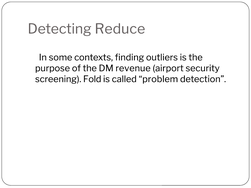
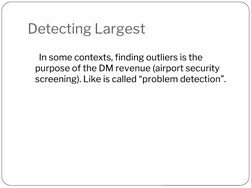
Reduce: Reduce -> Largest (120, 29)
Fold: Fold -> Like (92, 79)
